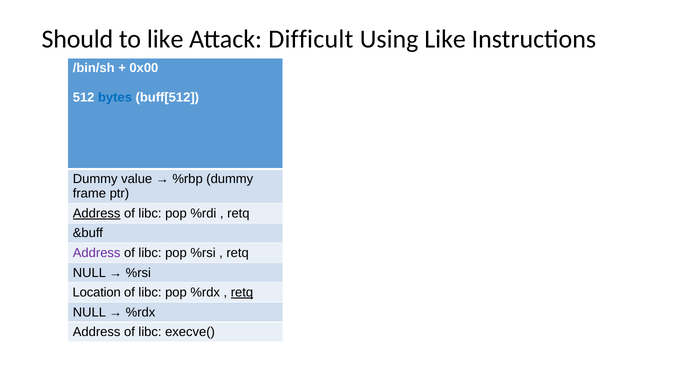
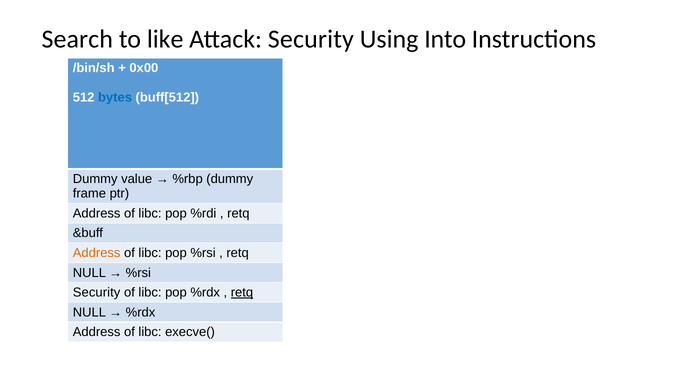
Should: Should -> Search (77, 39)
Attack Difficult: Difficult -> Security (311, 39)
Using Like: Like -> Into (445, 39)
Address underline: present -> none (97, 213)
Address colour: purple -> orange (97, 253)
Location: Location -> Security (97, 292)
